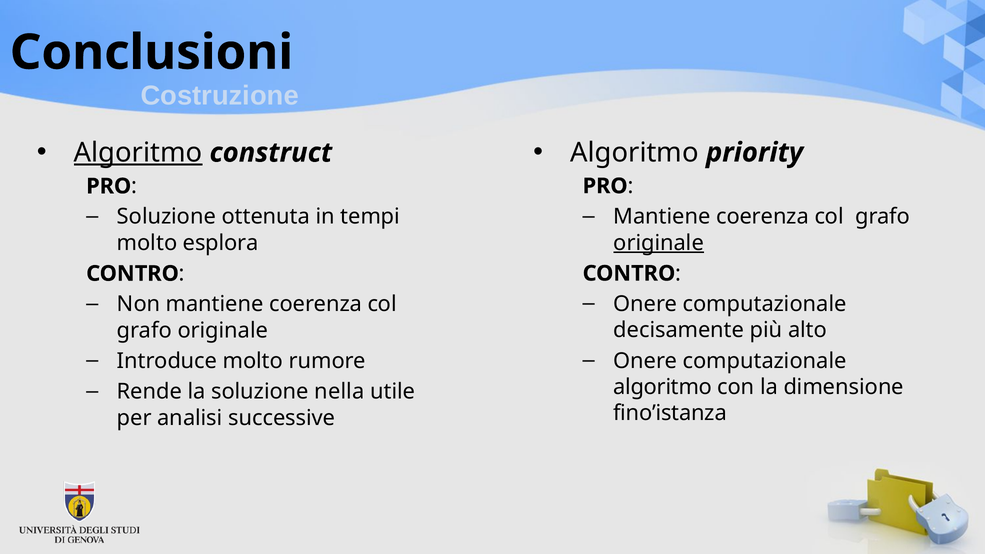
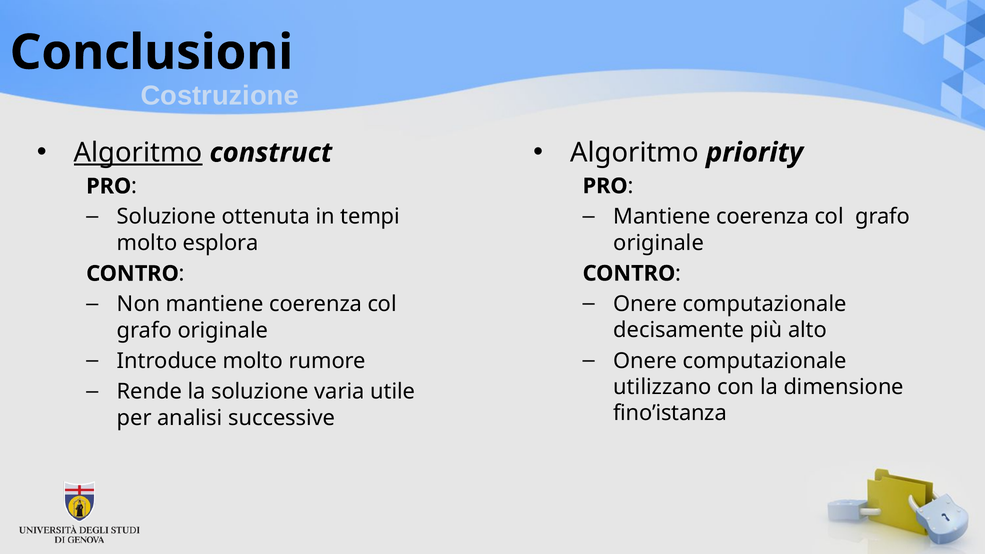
originale underline: present -> none (659, 243)
nella: nella -> varia (340, 392)
algoritmo: algoritmo -> utilizzano (662, 387)
